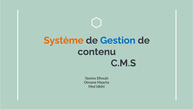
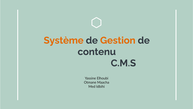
Gestion colour: blue -> orange (118, 40)
